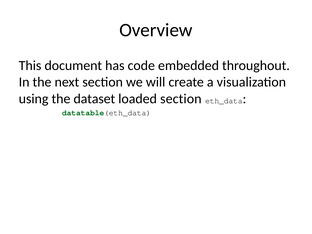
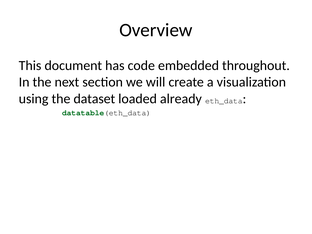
loaded section: section -> already (181, 99)
